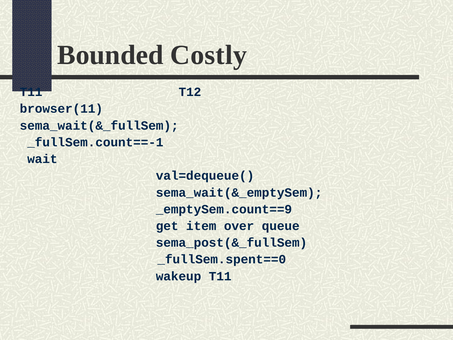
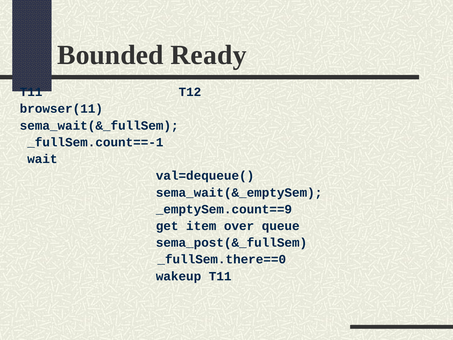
Costly: Costly -> Ready (209, 55)
_fullSem.spent==0: _fullSem.spent==0 -> _fullSem.there==0 (222, 259)
